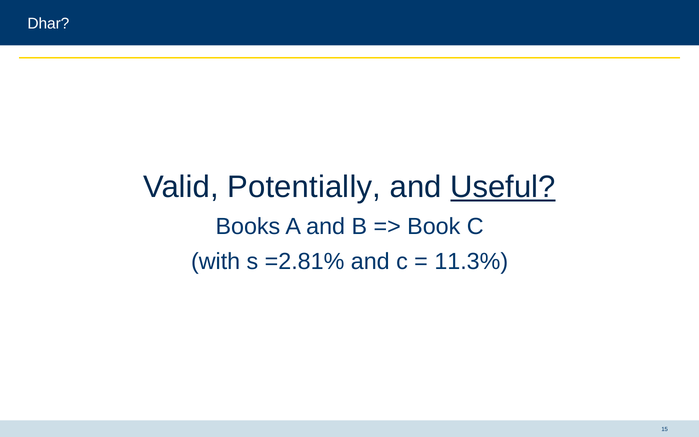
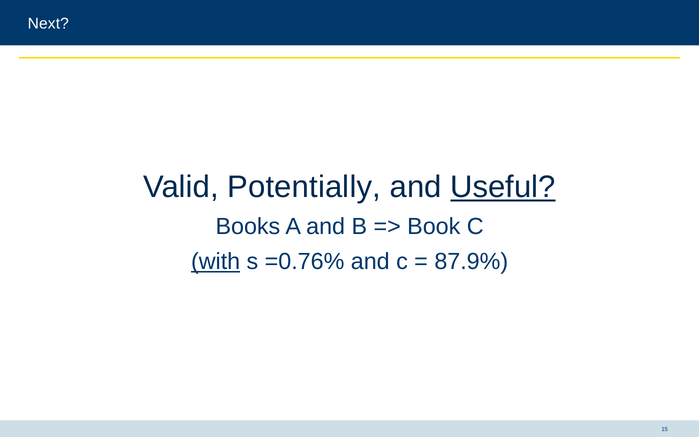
Dhar: Dhar -> Next (48, 24)
with underline: none -> present (216, 262)
=2.81%: =2.81% -> =0.76% (305, 262)
11.3%: 11.3% -> 87.9% (471, 262)
